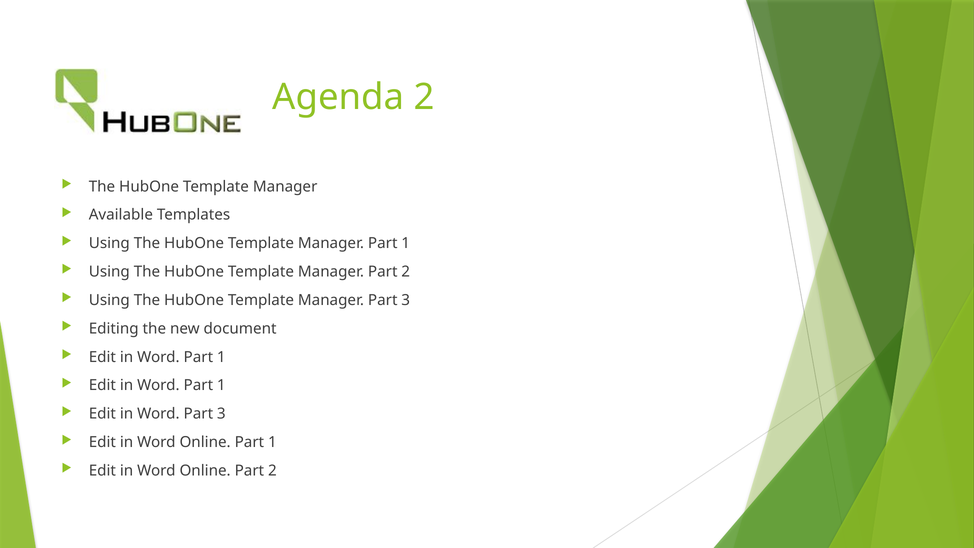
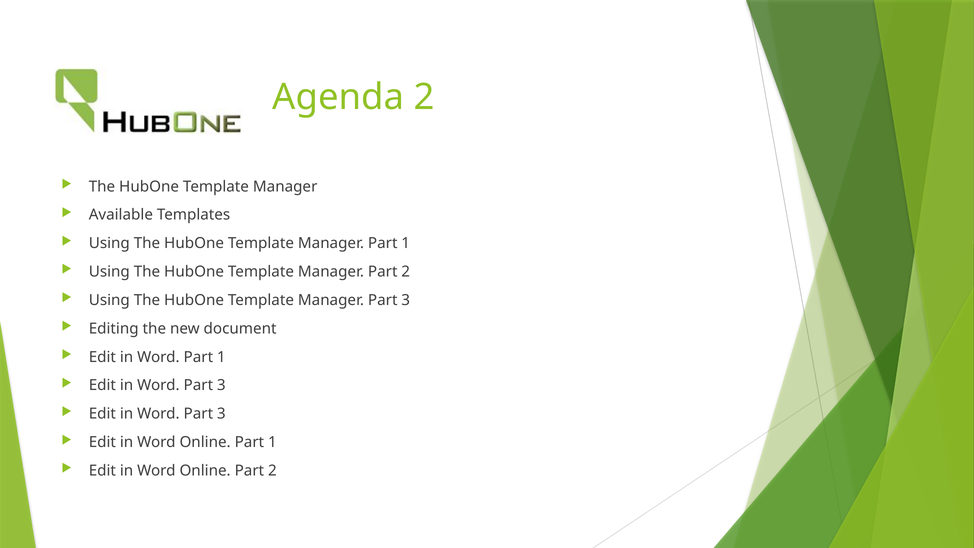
1: 1 -> 3 (221, 385)
